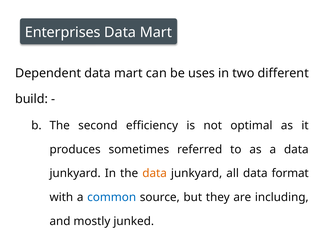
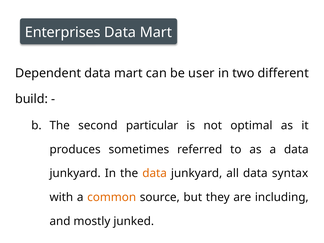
uses: uses -> user (201, 73)
efficiency: efficiency -> particular (152, 125)
format: format -> syntax (290, 173)
common colour: blue -> orange (112, 197)
